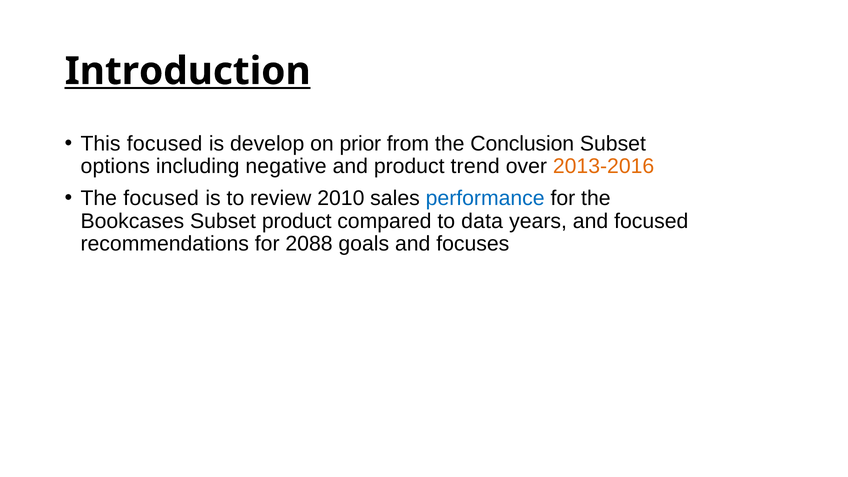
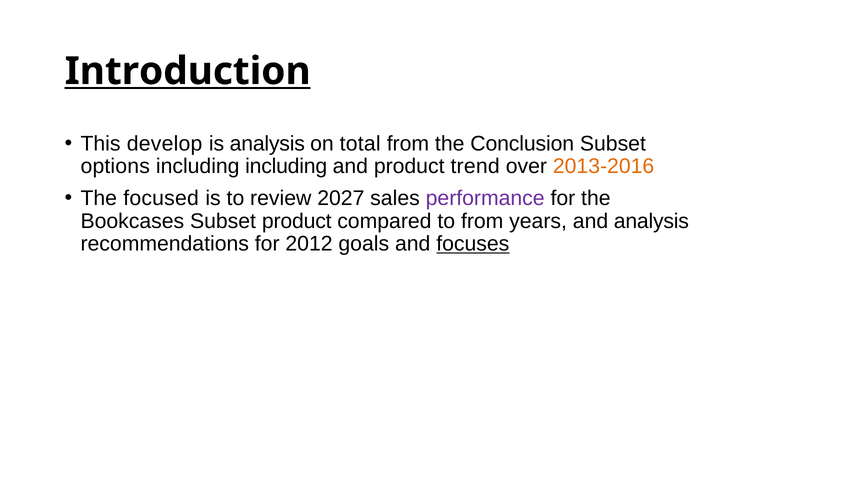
This focused: focused -> develop (165, 144)
is develop: develop -> analysis (267, 144)
prior: prior -> total (360, 144)
including negative: negative -> including (286, 166)
2010: 2010 -> 2027 (341, 198)
performance colour: blue -> purple (485, 198)
to data: data -> from (482, 221)
and focused: focused -> analysis (651, 221)
2088: 2088 -> 2012 (309, 244)
focuses underline: none -> present (473, 244)
